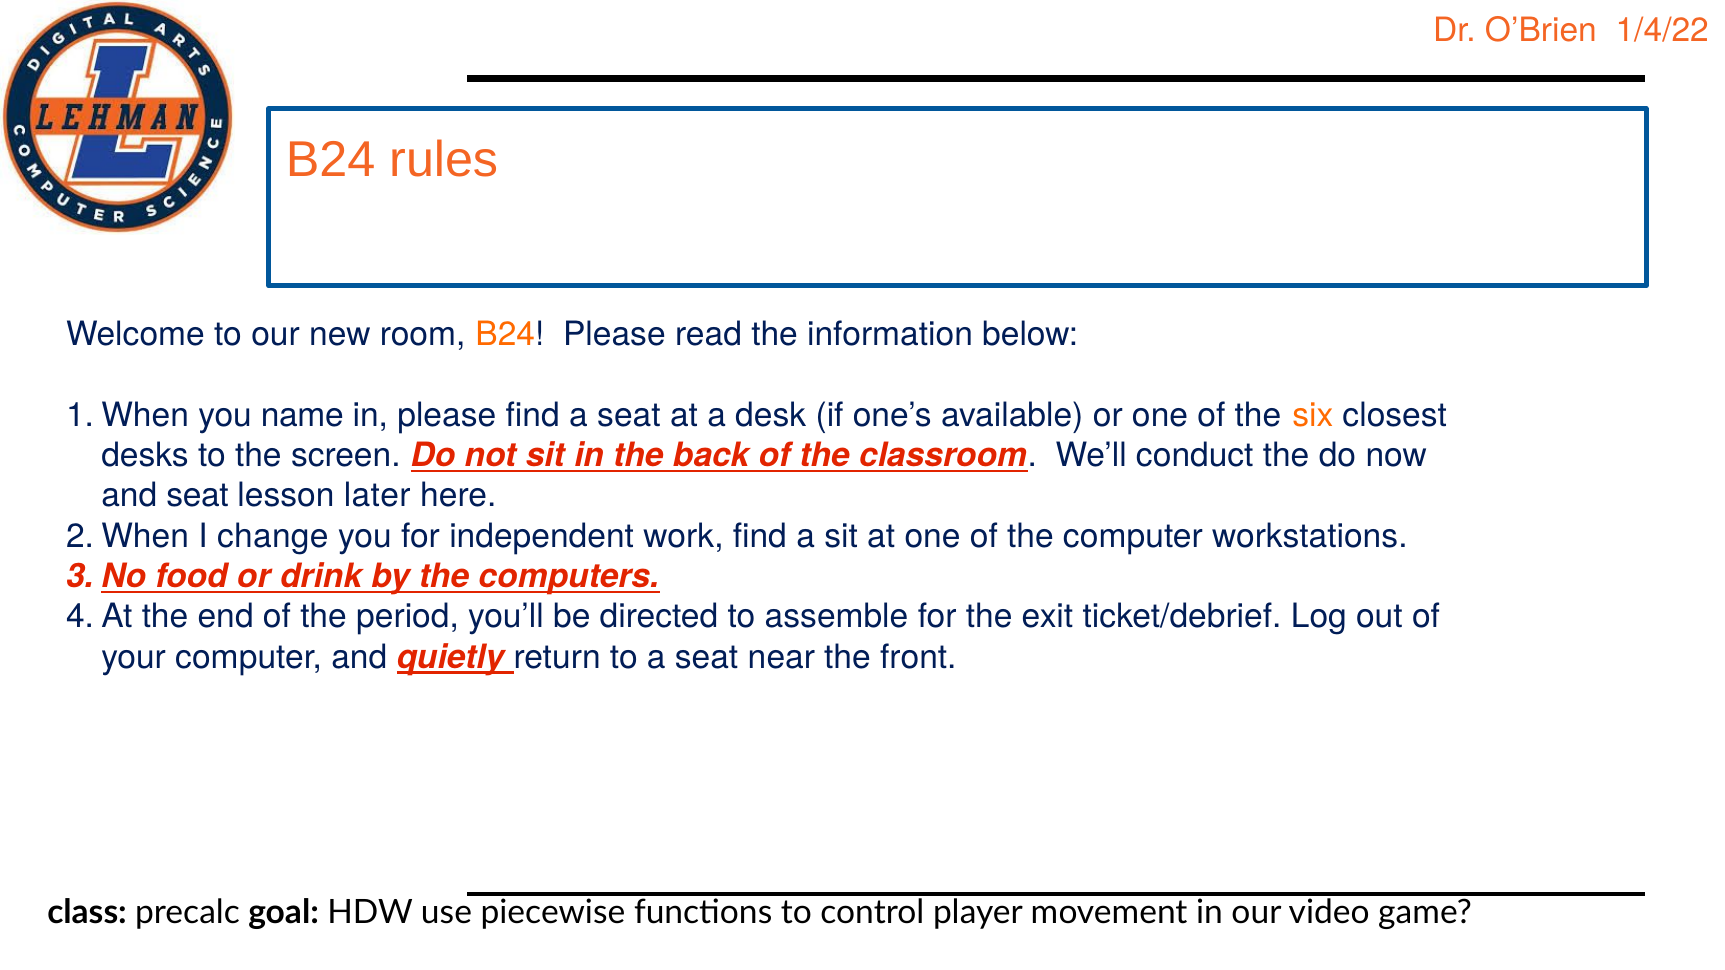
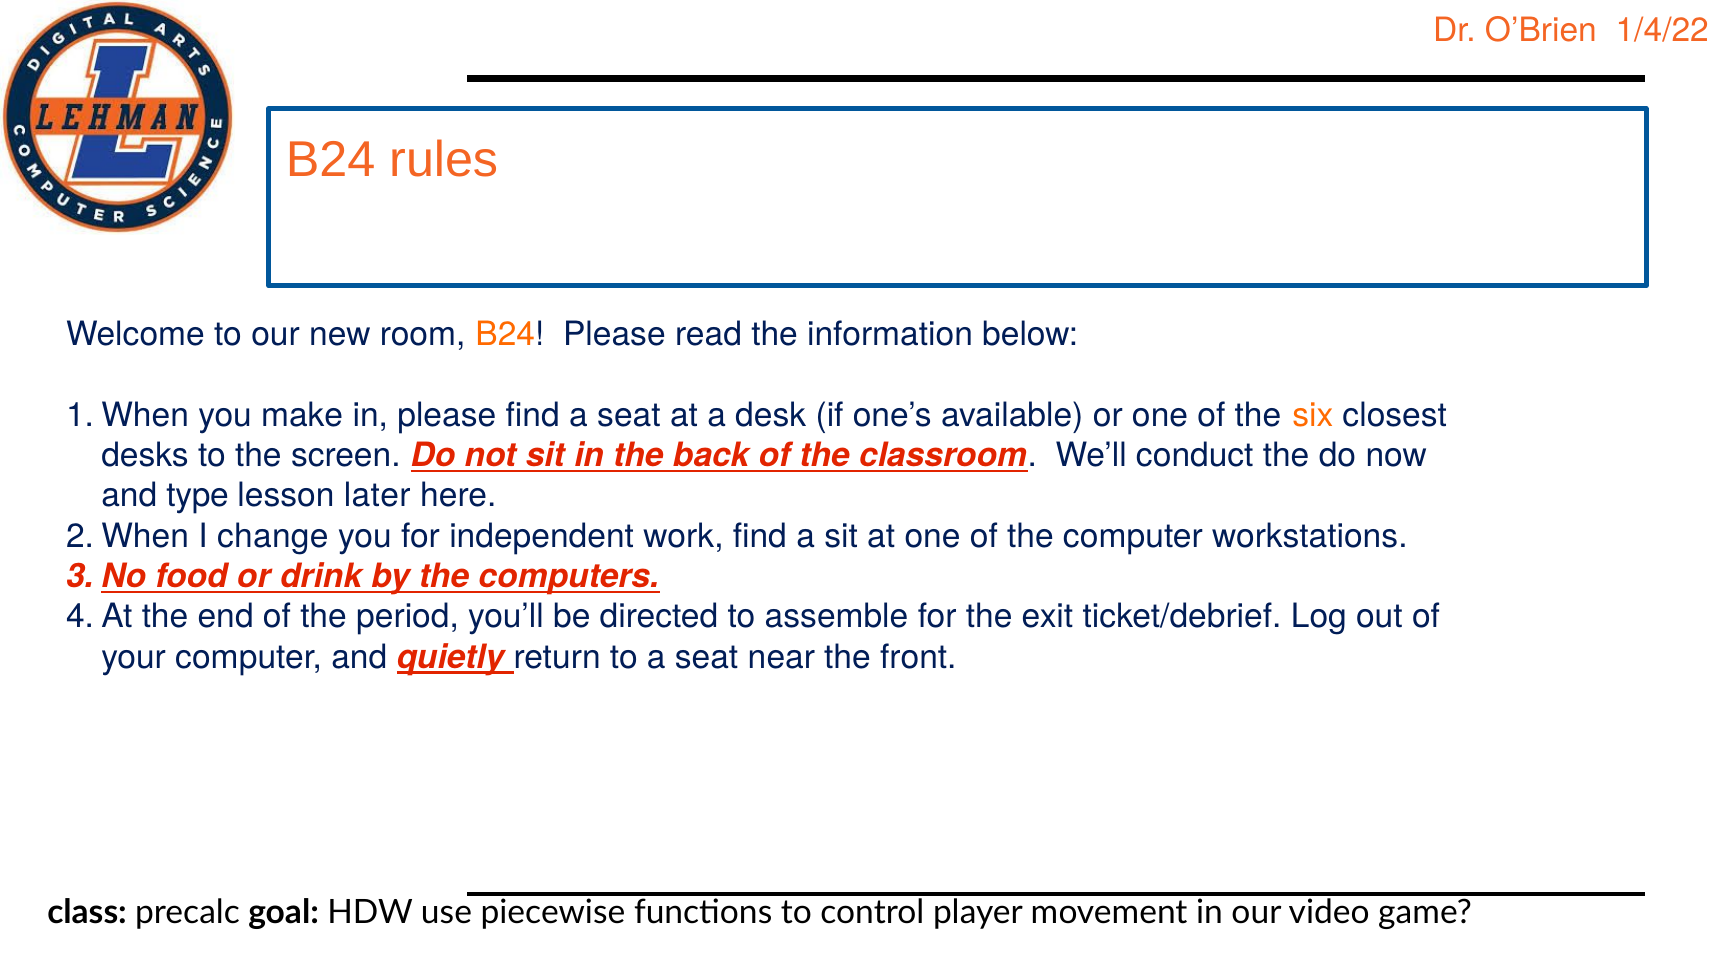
name: name -> make (302, 416)
and seat: seat -> type (198, 496)
